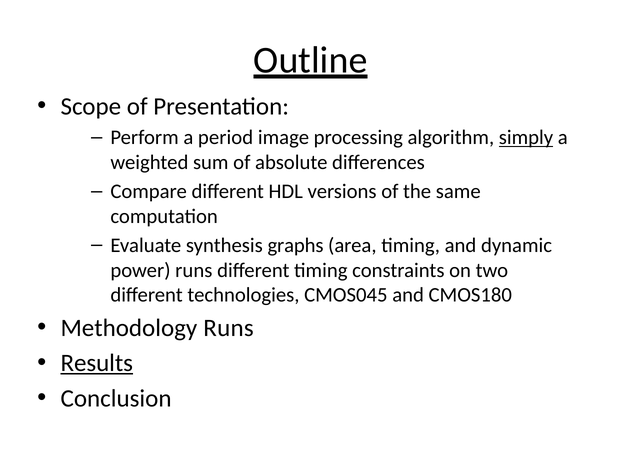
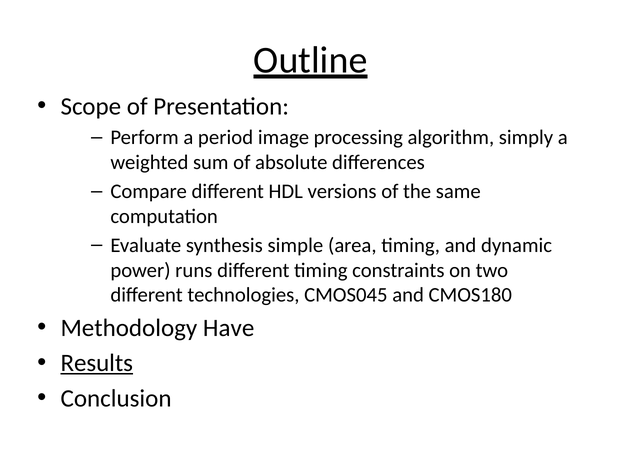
simply underline: present -> none (526, 138)
graphs: graphs -> simple (295, 245)
Methodology Runs: Runs -> Have (229, 328)
